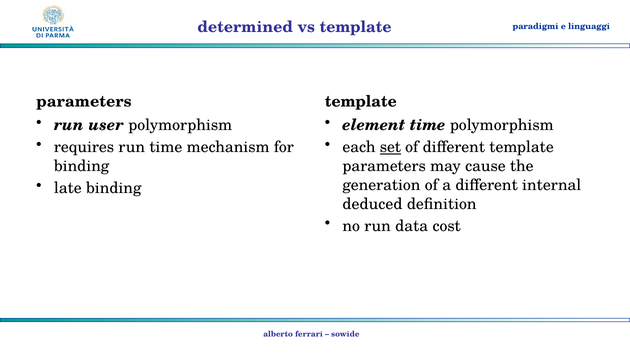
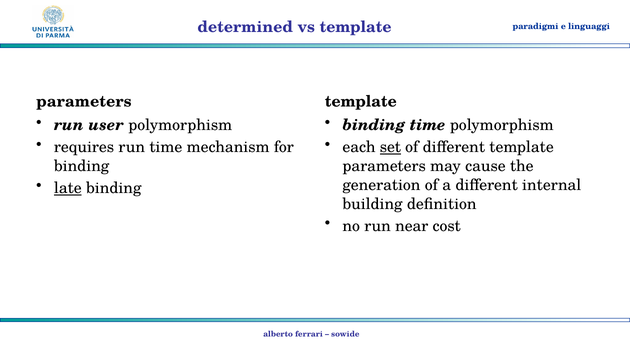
element: element -> binding (374, 125)
late underline: none -> present (68, 188)
deduced: deduced -> building (373, 204)
data: data -> near (412, 226)
